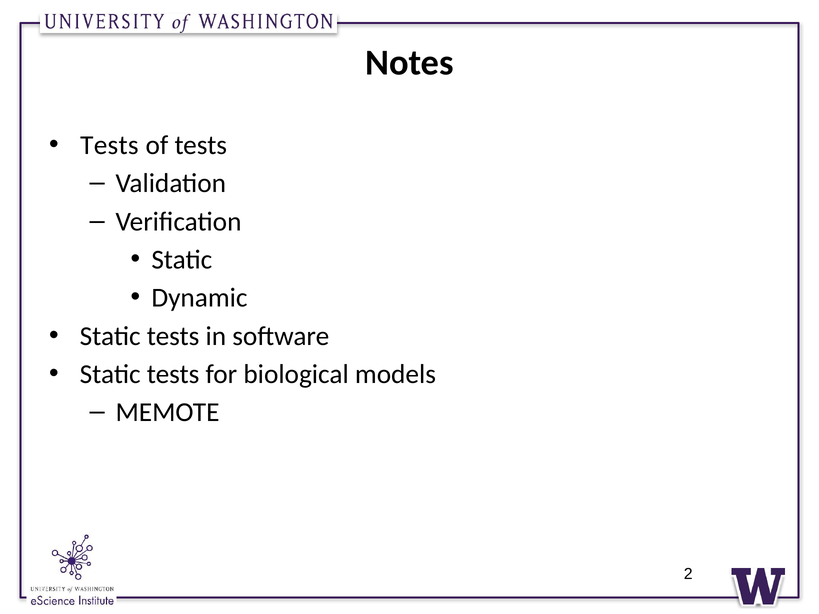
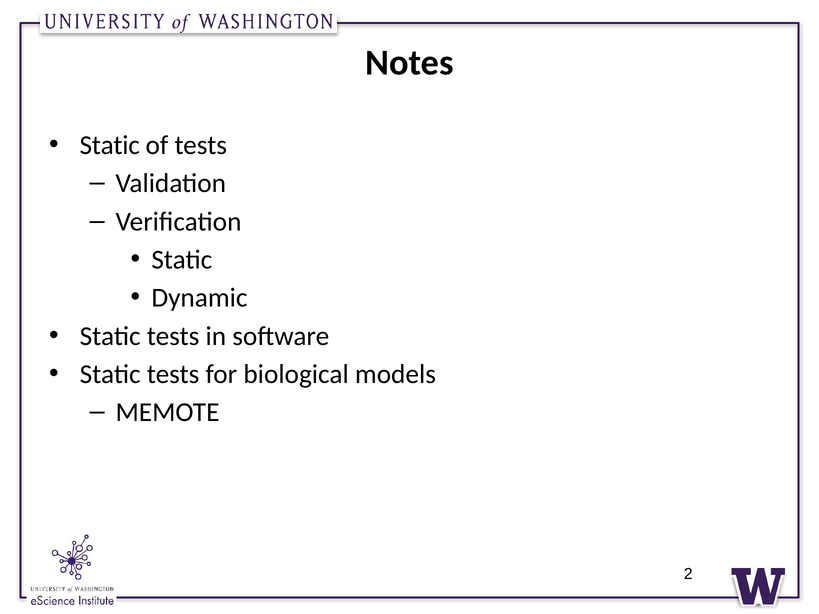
Tests: Tests -> Static (110, 145)
